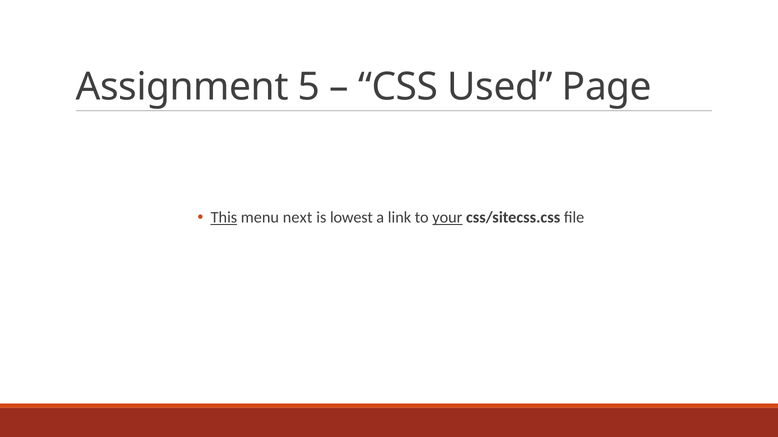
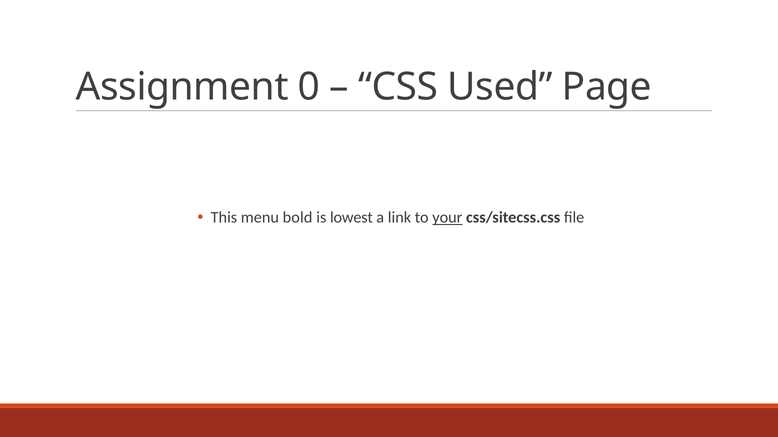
5: 5 -> 0 (309, 87)
This underline: present -> none (224, 218)
next: next -> bold (298, 218)
